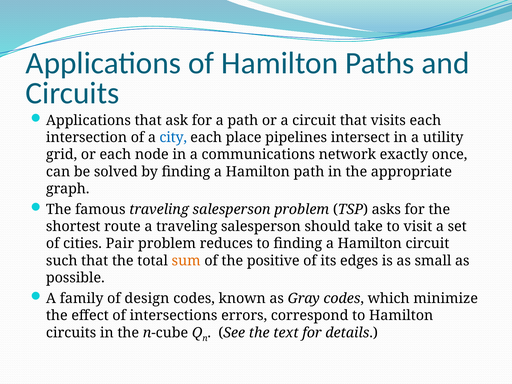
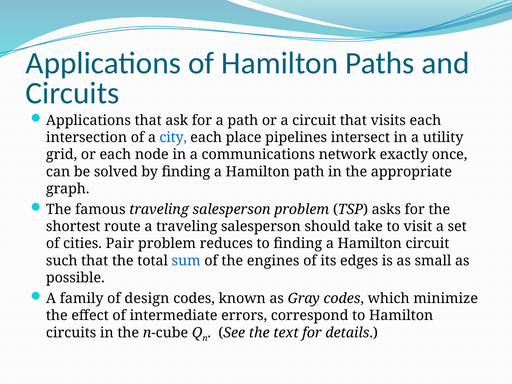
sum colour: orange -> blue (186, 261)
positive: positive -> engines (273, 261)
intersections: intersections -> intermediate (174, 316)
